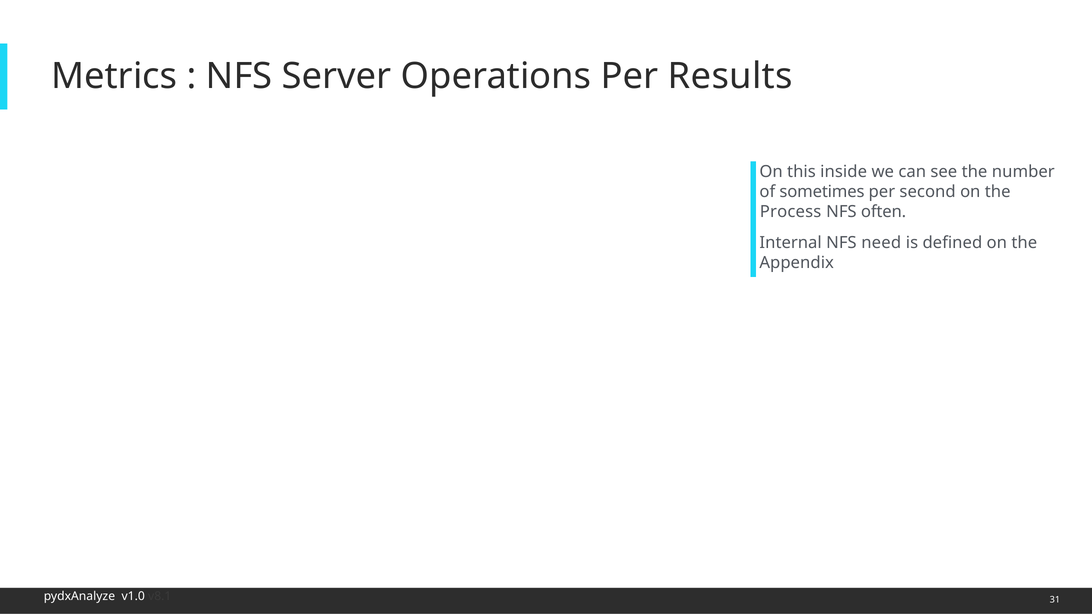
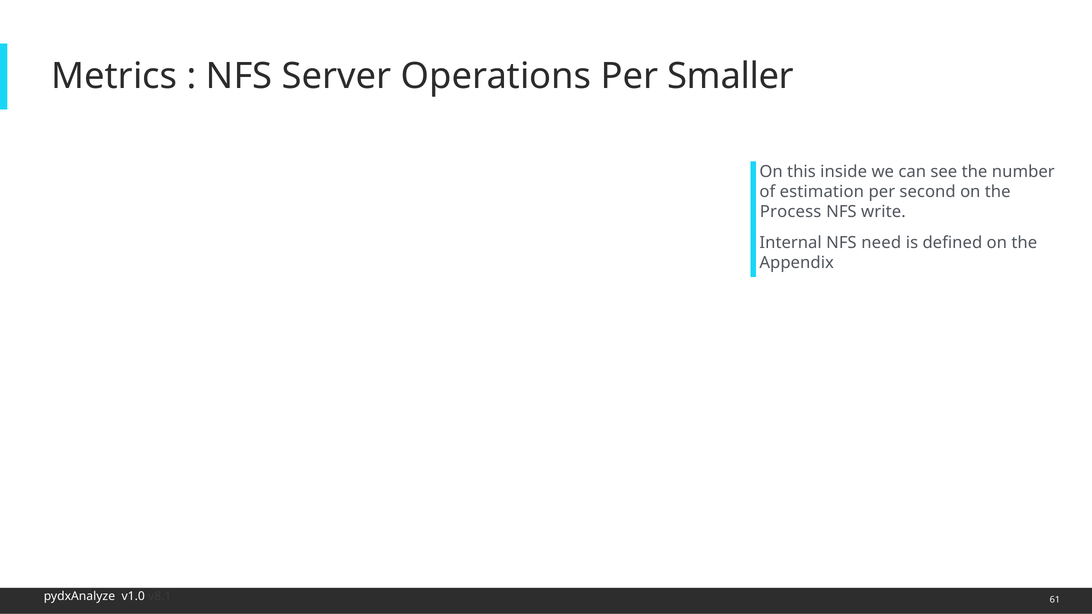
Results: Results -> Smaller (731, 77)
sometimes: sometimes -> estimation (822, 192)
often: often -> write (883, 212)
31: 31 -> 61 (1055, 600)
